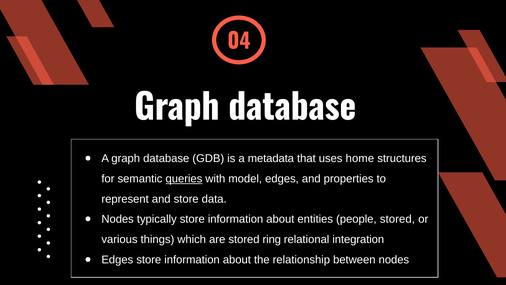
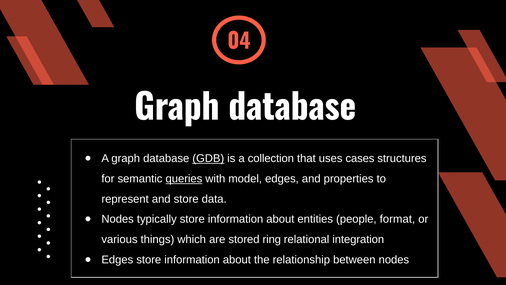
GDB underline: none -> present (208, 158)
metadata: metadata -> collection (271, 158)
home: home -> cases (360, 158)
people stored: stored -> format (397, 219)
